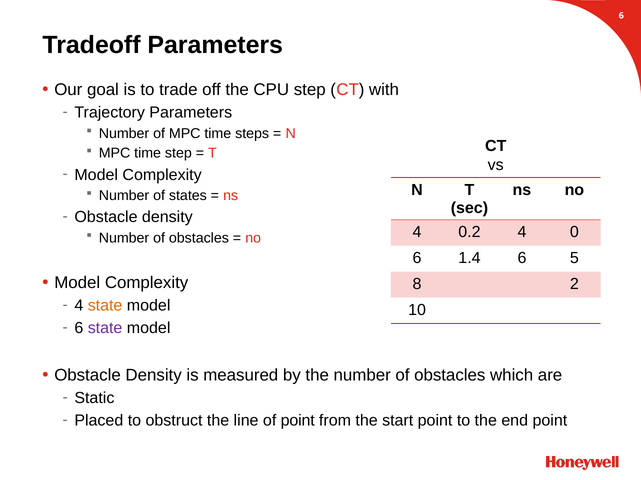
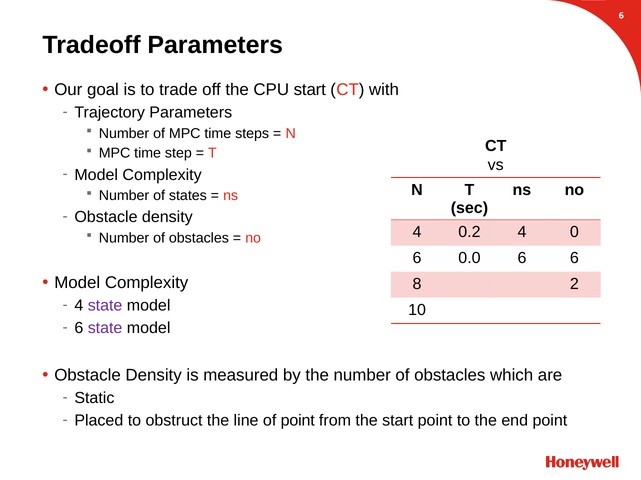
CPU step: step -> start (310, 90)
1.4: 1.4 -> 0.0 (469, 259)
6 5: 5 -> 6 (574, 259)
state colour: orange -> purple (105, 306)
